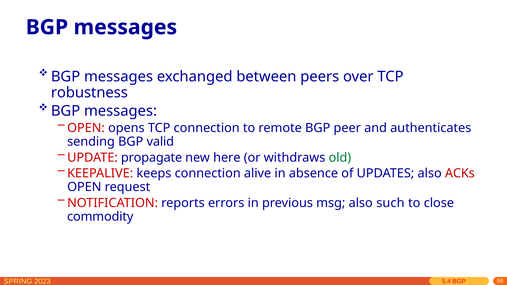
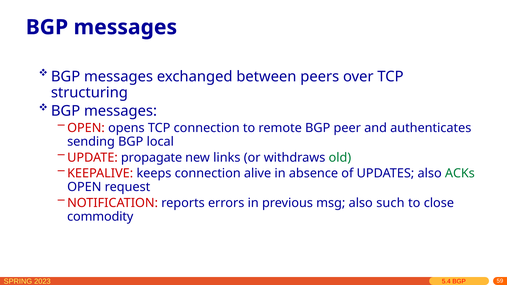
robustness: robustness -> structuring (89, 93)
valid: valid -> local (160, 142)
here: here -> links (227, 158)
ACKs colour: red -> green (460, 174)
